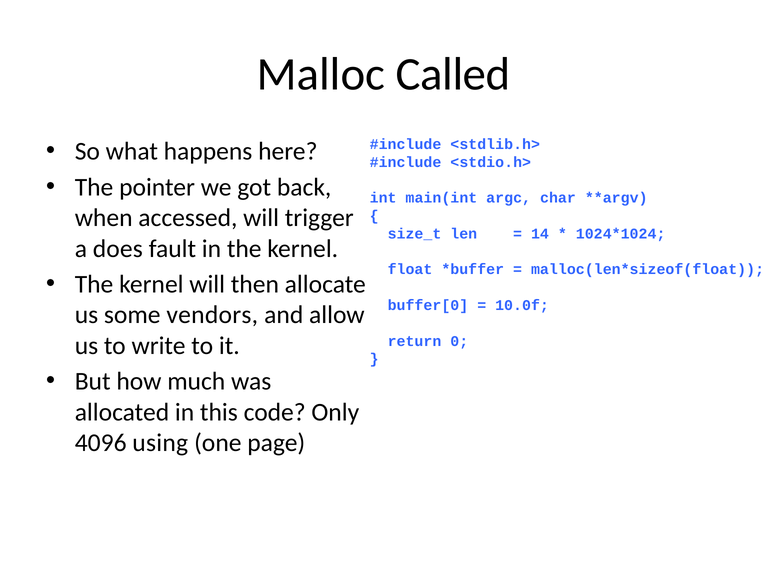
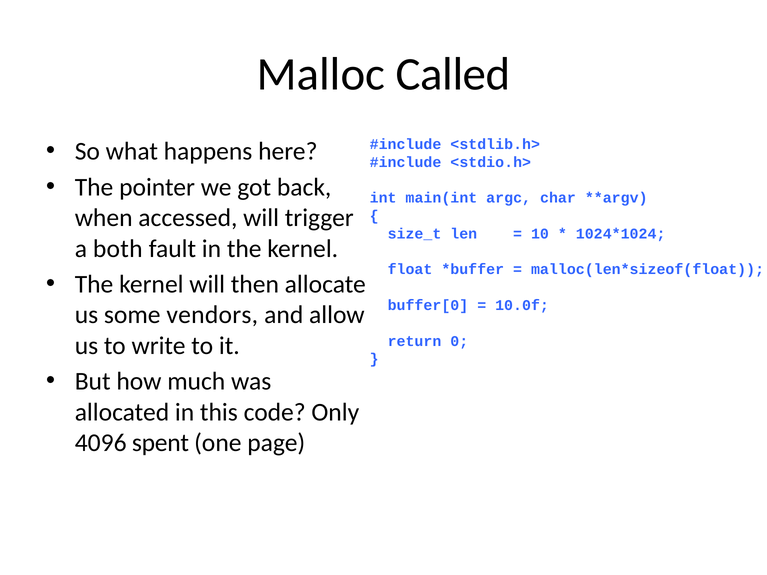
14: 14 -> 10 (540, 234)
does: does -> both (118, 249)
using: using -> spent (160, 443)
